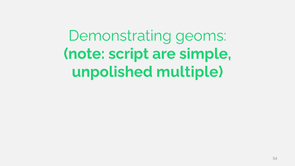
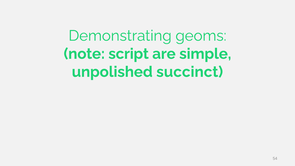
multiple: multiple -> succinct (190, 72)
